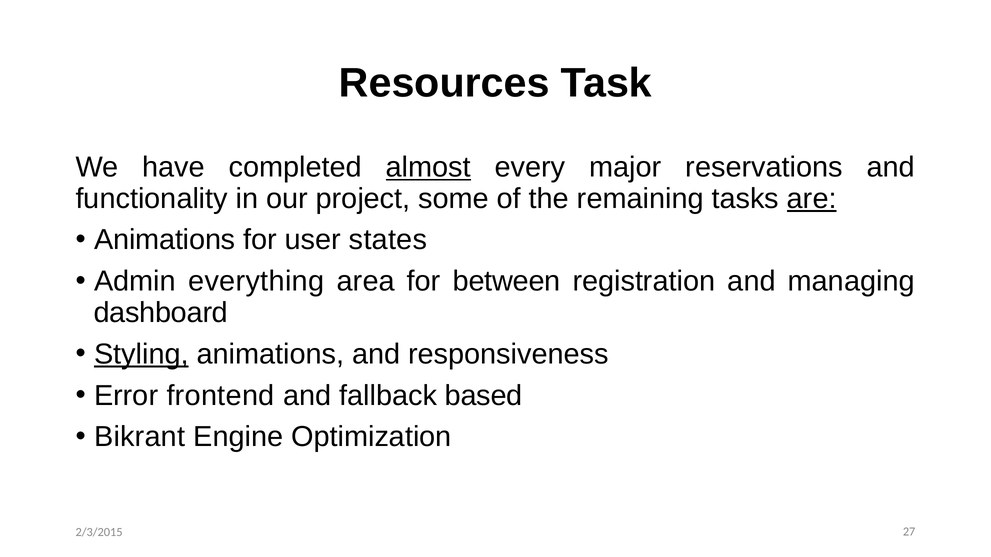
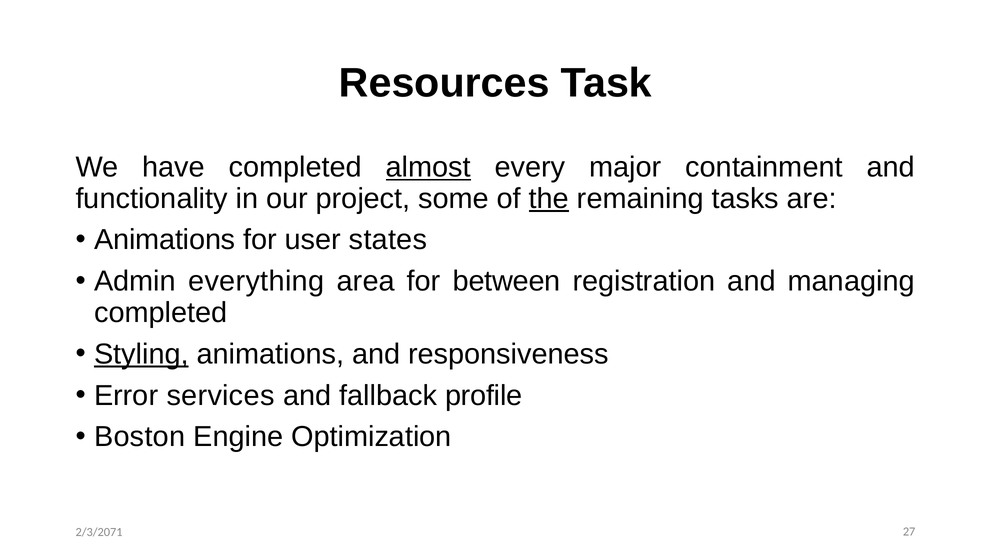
reservations: reservations -> containment (764, 167)
the underline: none -> present (549, 199)
are underline: present -> none (812, 199)
dashboard: dashboard -> completed (161, 313)
frontend: frontend -> services (221, 396)
based: based -> profile (484, 396)
Bikrant: Bikrant -> Boston (140, 437)
2/3/2015: 2/3/2015 -> 2/3/2071 (99, 532)
